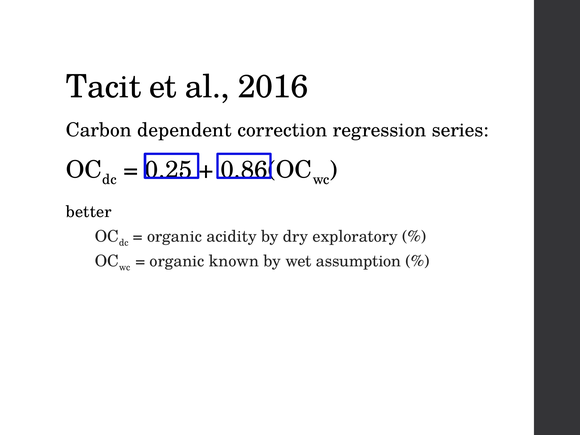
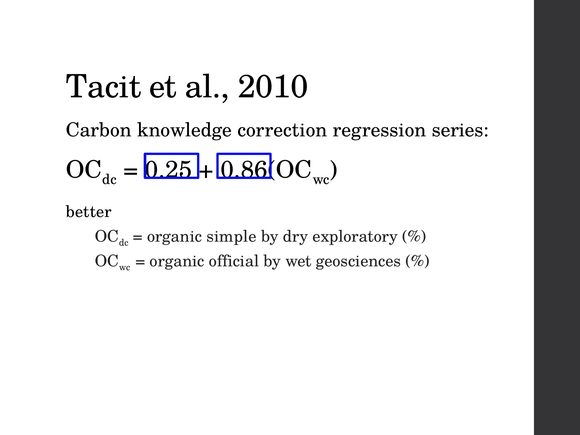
2016: 2016 -> 2010 (273, 87)
dependent: dependent -> knowledge (185, 130)
acidity: acidity -> simple (231, 236)
known: known -> official (234, 261)
assumption: assumption -> geosciences (358, 261)
